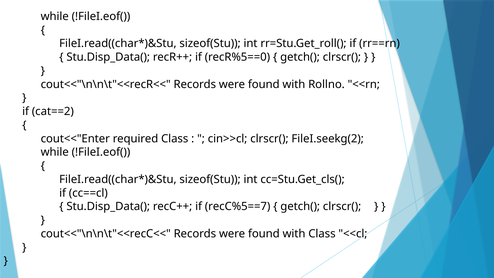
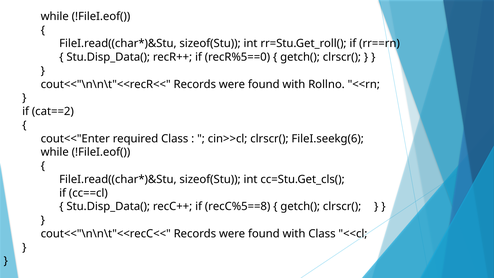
FileI.seekg(2: FileI.seekg(2 -> FileI.seekg(6 (328, 139)
recC%5==7: recC%5==7 -> recC%5==8 (238, 206)
